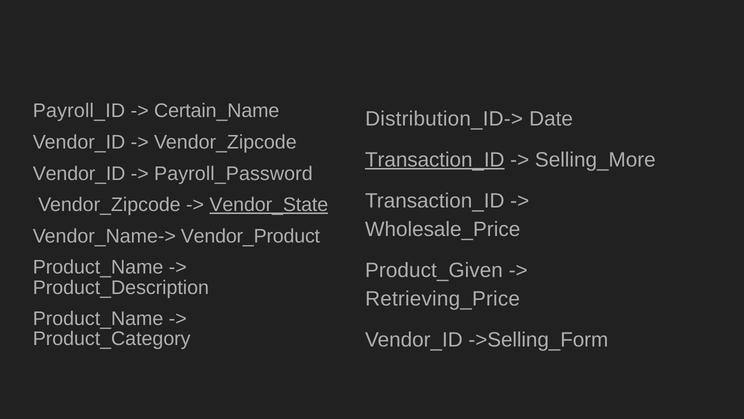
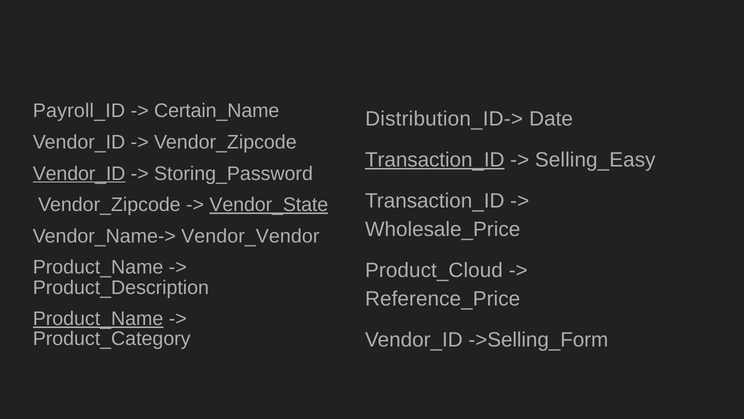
Selling_More: Selling_More -> Selling_Easy (595, 160)
Vendor_ID underline: none -> present (79, 173)
Payroll_Password: Payroll_Password -> Storing_Password (233, 173)
Vendor_Product: Vendor_Product -> Vendor_Vendor (250, 236)
Product_Given: Product_Given -> Product_Cloud (434, 270)
Retrieving_Price: Retrieving_Price -> Reference_Price (443, 299)
Product_Name underline: none -> present (98, 318)
